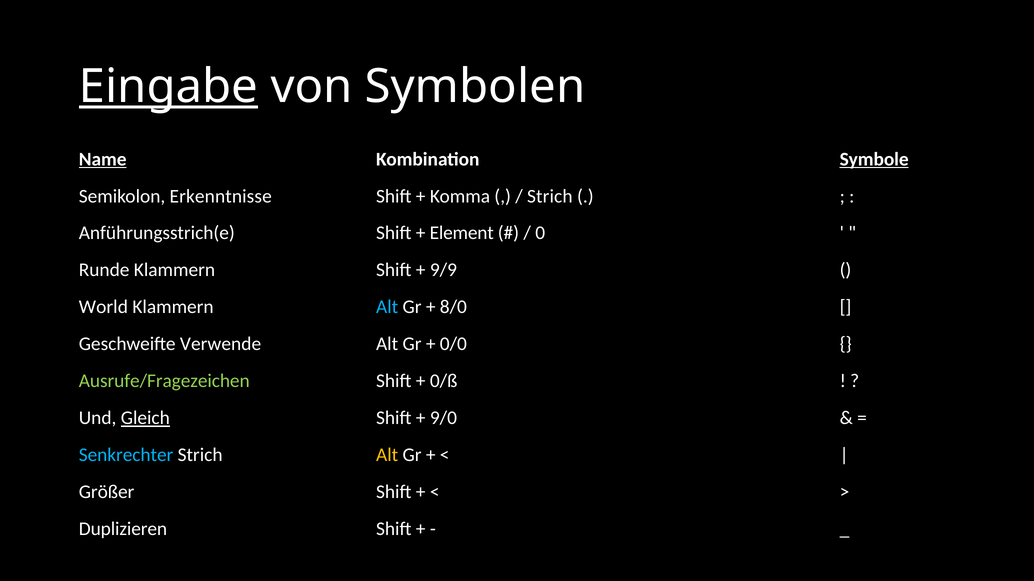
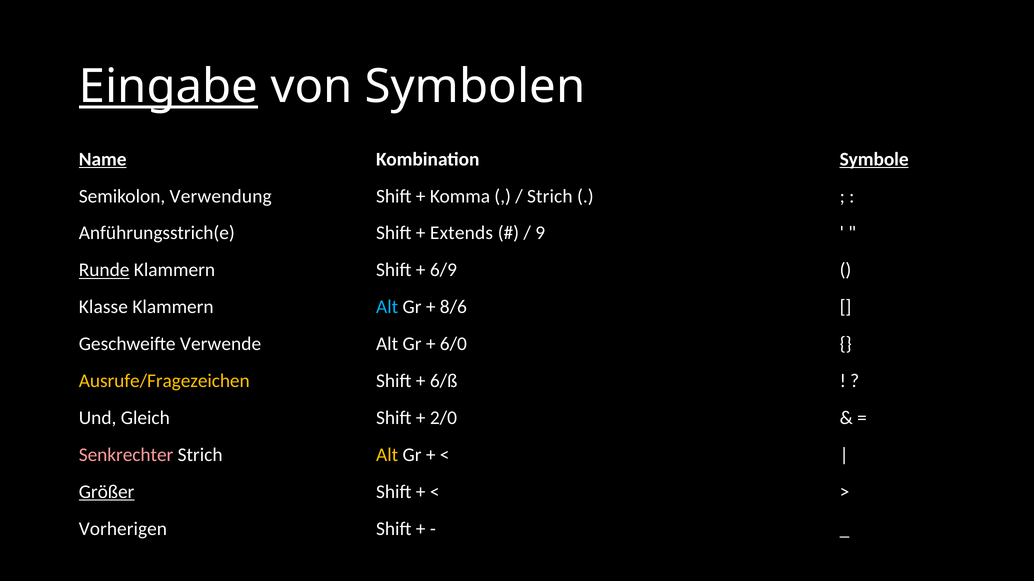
Erkenntnisse: Erkenntnisse -> Verwendung (221, 196)
Element: Element -> Extends (462, 233)
0: 0 -> 9 (540, 233)
Runde underline: none -> present (104, 270)
9/9: 9/9 -> 6/9 (443, 270)
World: World -> Klasse (103, 307)
8/0: 8/0 -> 8/6 (453, 307)
0/0: 0/0 -> 6/0 (453, 344)
Ausrufe/Fragezeichen colour: light green -> yellow (164, 381)
0/ß: 0/ß -> 6/ß (444, 381)
Gleich underline: present -> none (145, 418)
9/0: 9/0 -> 2/0 (443, 418)
Senkrechter colour: light blue -> pink (126, 455)
Größer underline: none -> present (107, 492)
Duplizieren: Duplizieren -> Vorherigen (123, 529)
